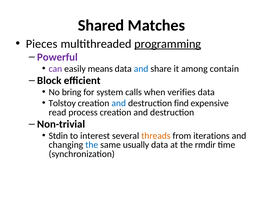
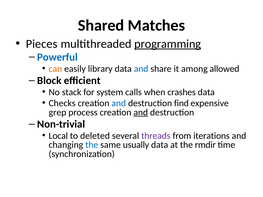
Powerful colour: purple -> blue (57, 57)
can colour: purple -> orange (55, 69)
means: means -> library (100, 69)
contain: contain -> allowed (224, 69)
bring: bring -> stack (72, 92)
verifies: verifies -> crashes (182, 92)
Tolstoy: Tolstoy -> Checks (62, 103)
read: read -> grep (57, 112)
and underline: none -> present (141, 112)
Stdin: Stdin -> Local (58, 136)
interest: interest -> deleted (95, 136)
threads colour: orange -> purple (156, 136)
